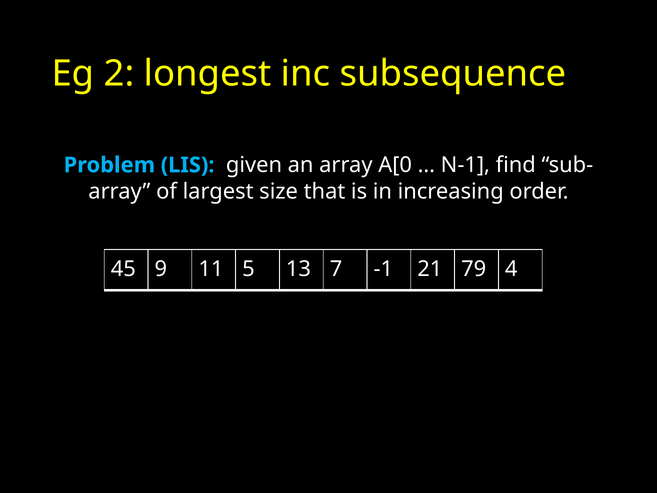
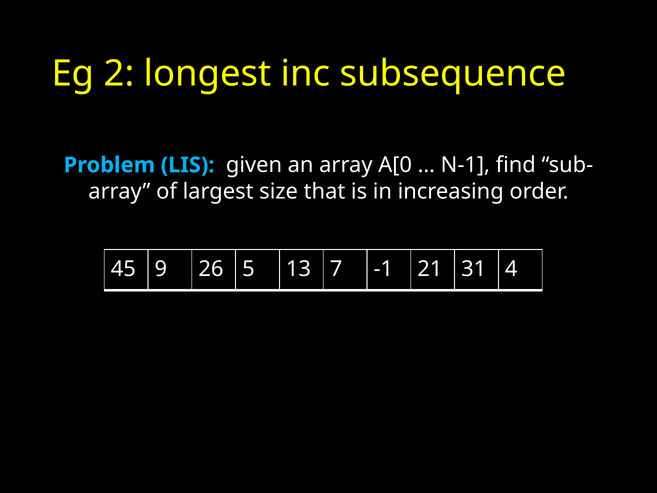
11: 11 -> 26 (211, 269)
79: 79 -> 31 (474, 269)
